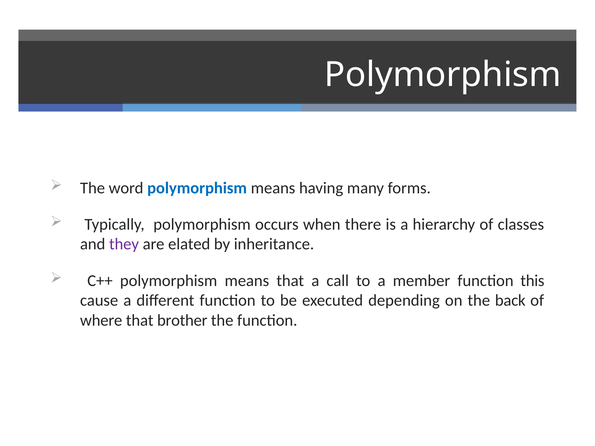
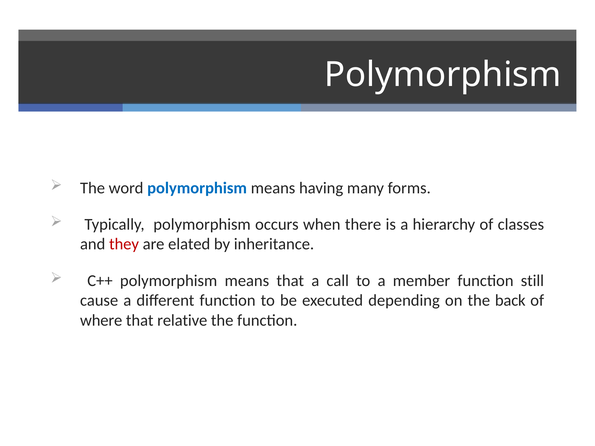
they colour: purple -> red (124, 244)
this: this -> still (532, 281)
brother: brother -> relative (182, 320)
